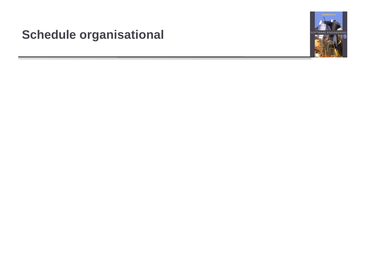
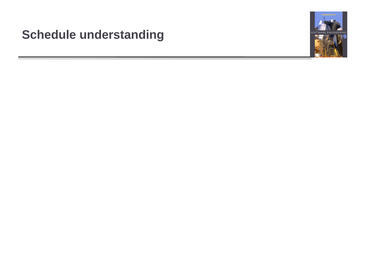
organisational: organisational -> understanding (122, 35)
